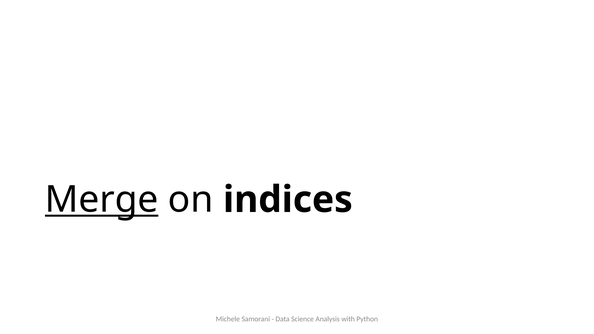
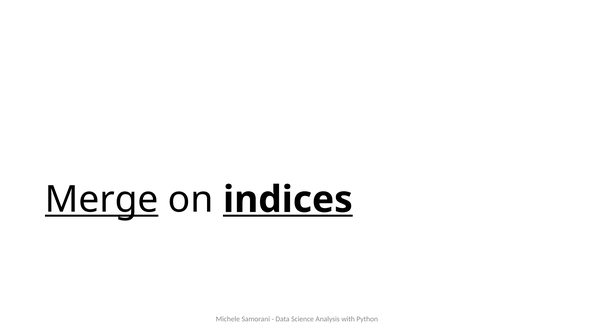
indices underline: none -> present (288, 200)
